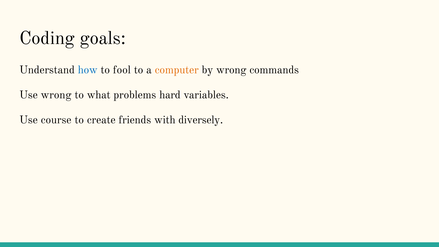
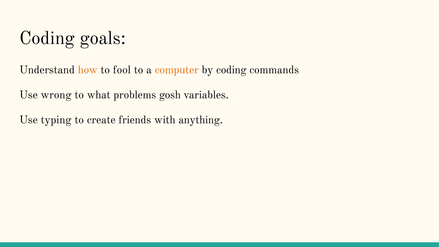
how colour: blue -> orange (88, 70)
by wrong: wrong -> coding (231, 70)
hard: hard -> gosh (170, 95)
course: course -> typing (56, 120)
diversely: diversely -> anything (201, 120)
